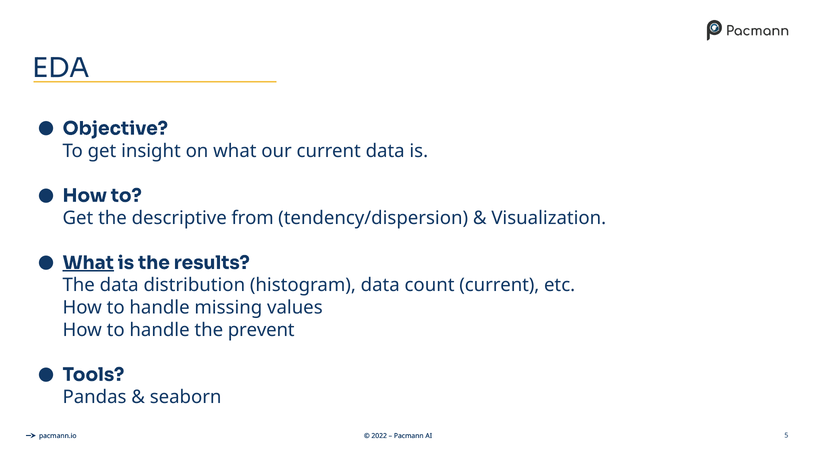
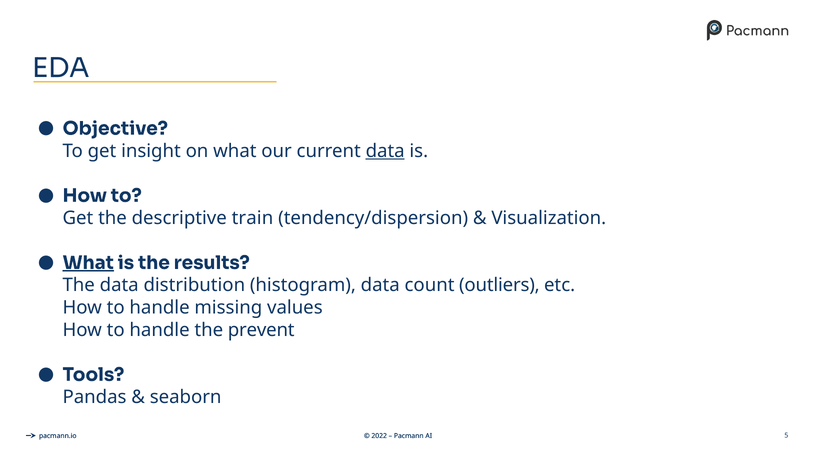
data underline: none -> present (385, 151)
from: from -> train (252, 218)
count current: current -> outliers (499, 285)
